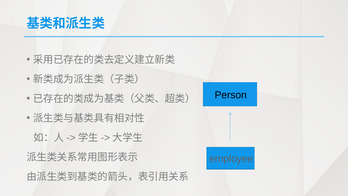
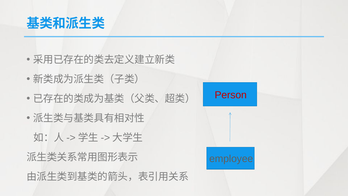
Person colour: black -> red (231, 95)
